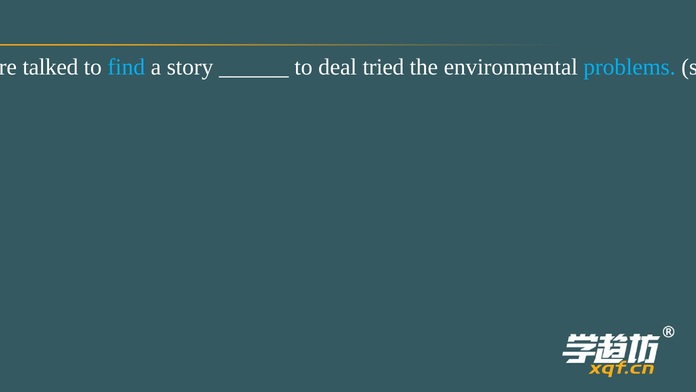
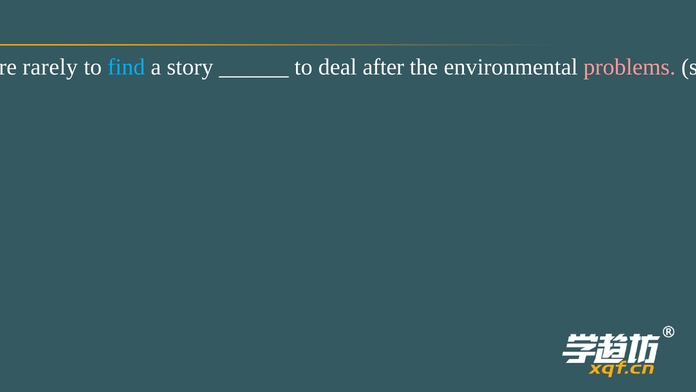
talked: talked -> rarely (50, 67)
tried: tried -> after (383, 67)
problems colour: light blue -> pink (630, 67)
